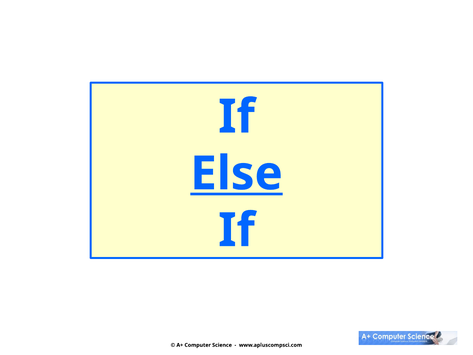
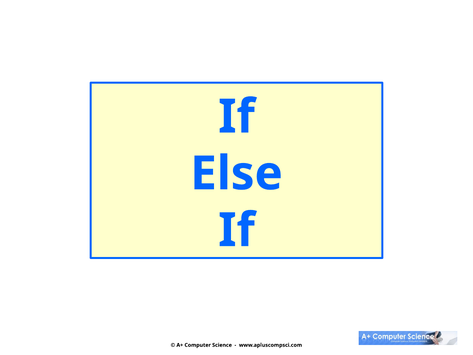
Else underline: present -> none (236, 174)
